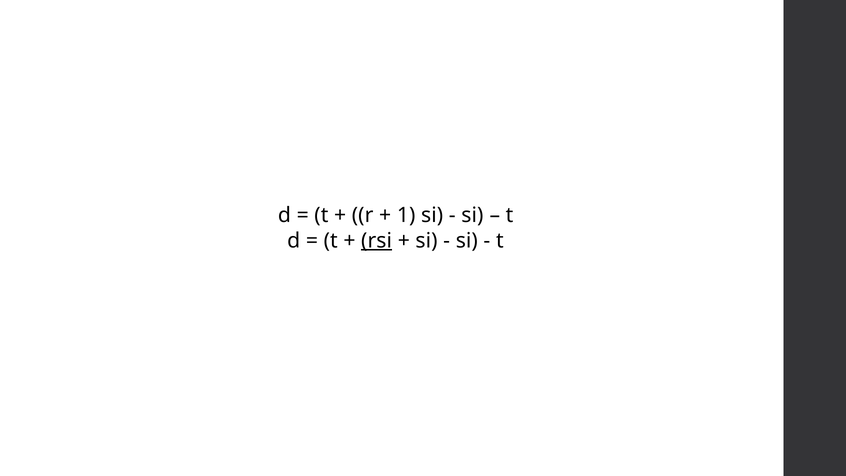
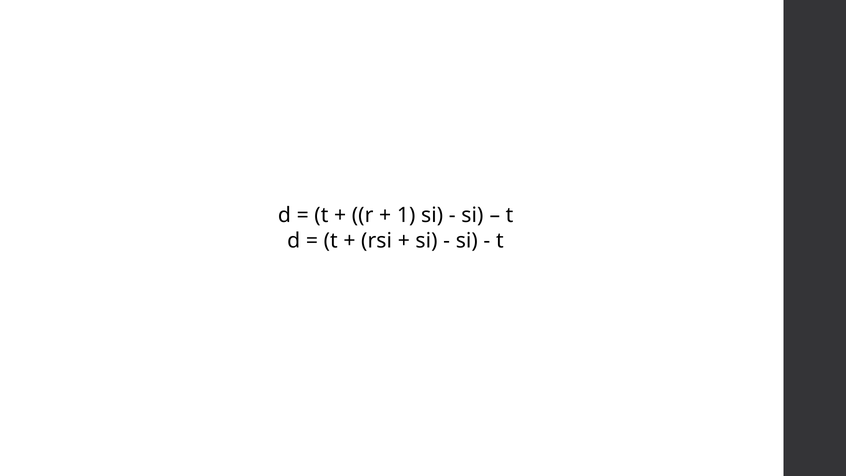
rsi underline: present -> none (377, 241)
